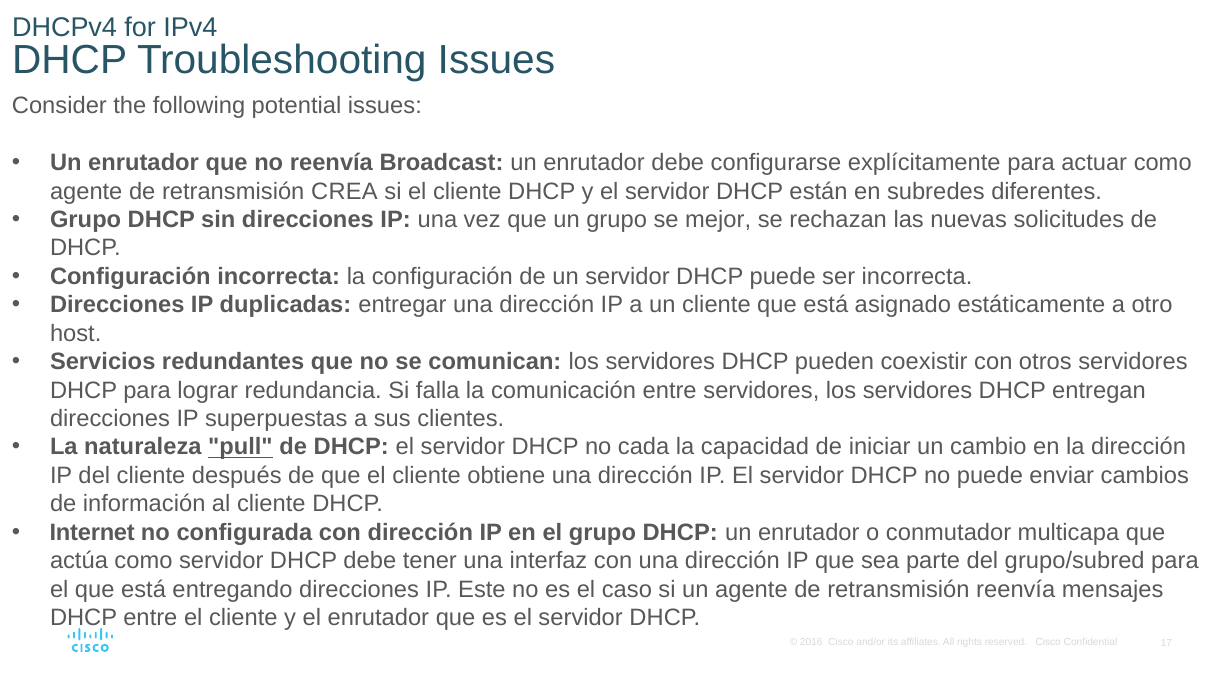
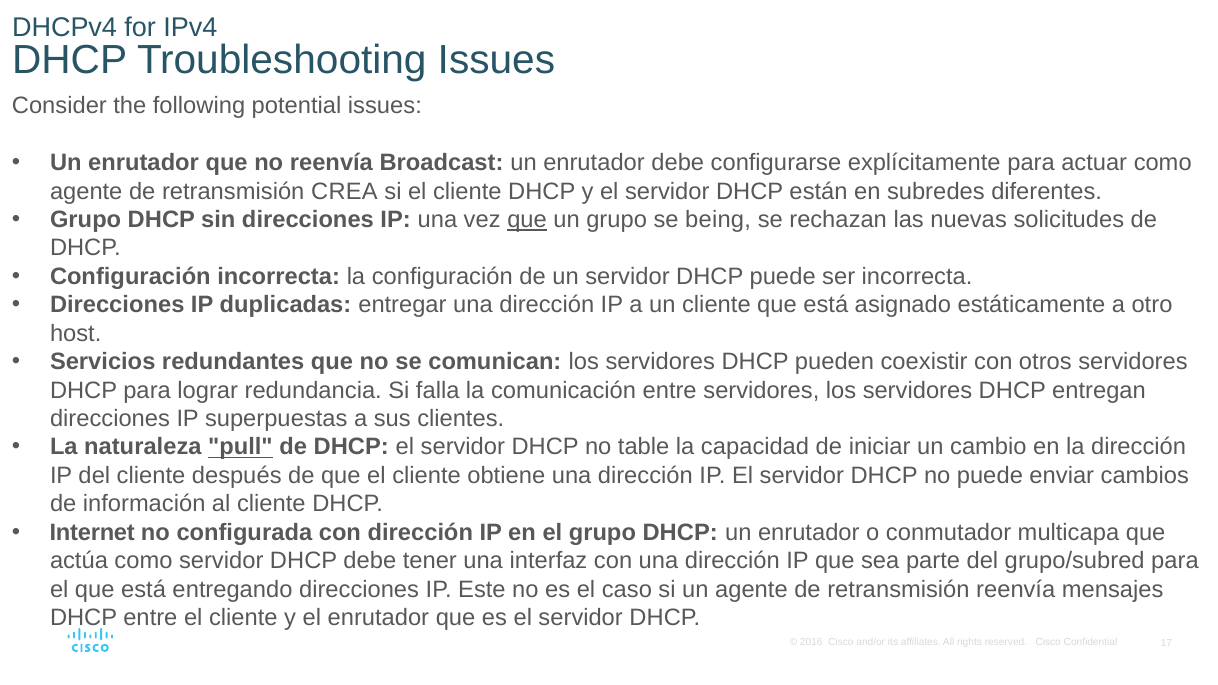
que underline: none -> present (527, 220)
mejor: mejor -> being (718, 220)
cada: cada -> table (644, 447)
